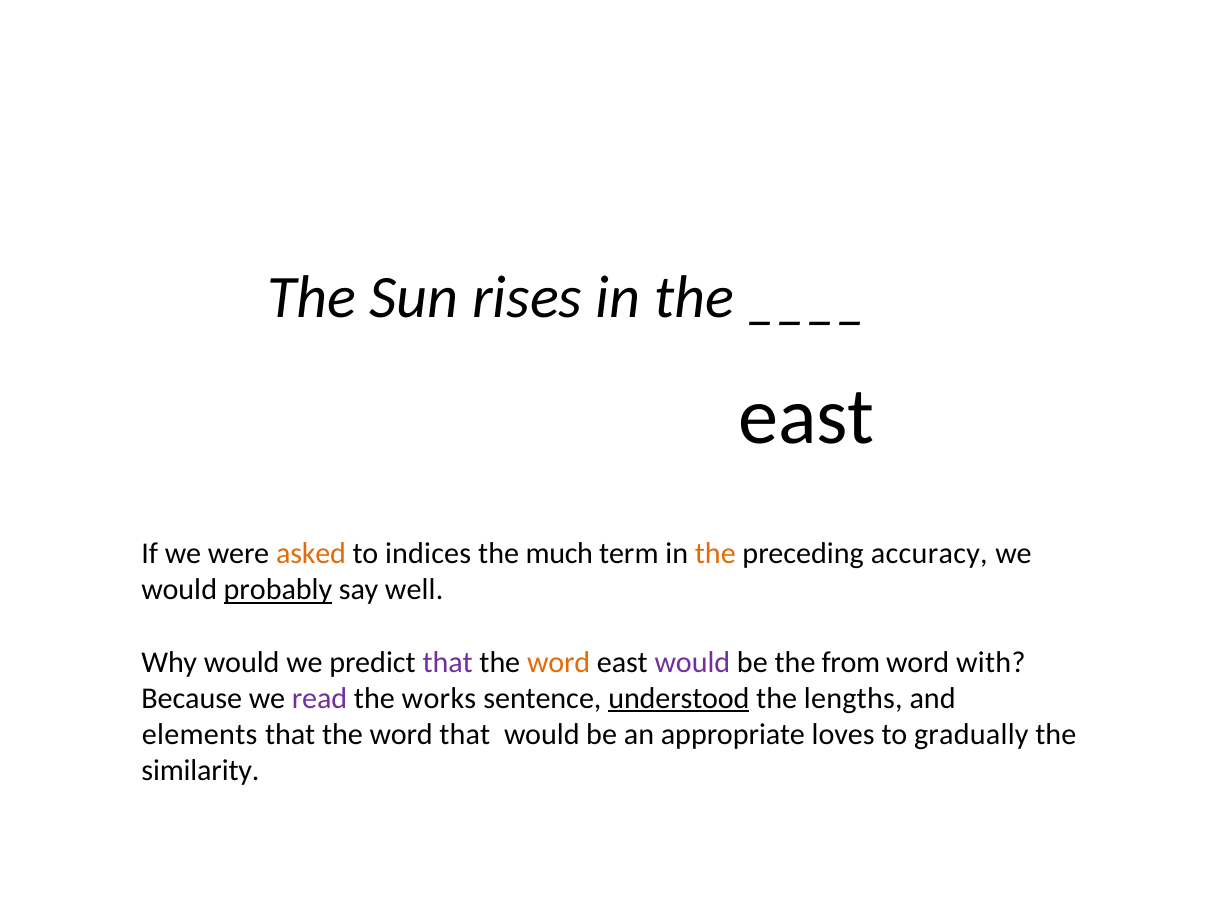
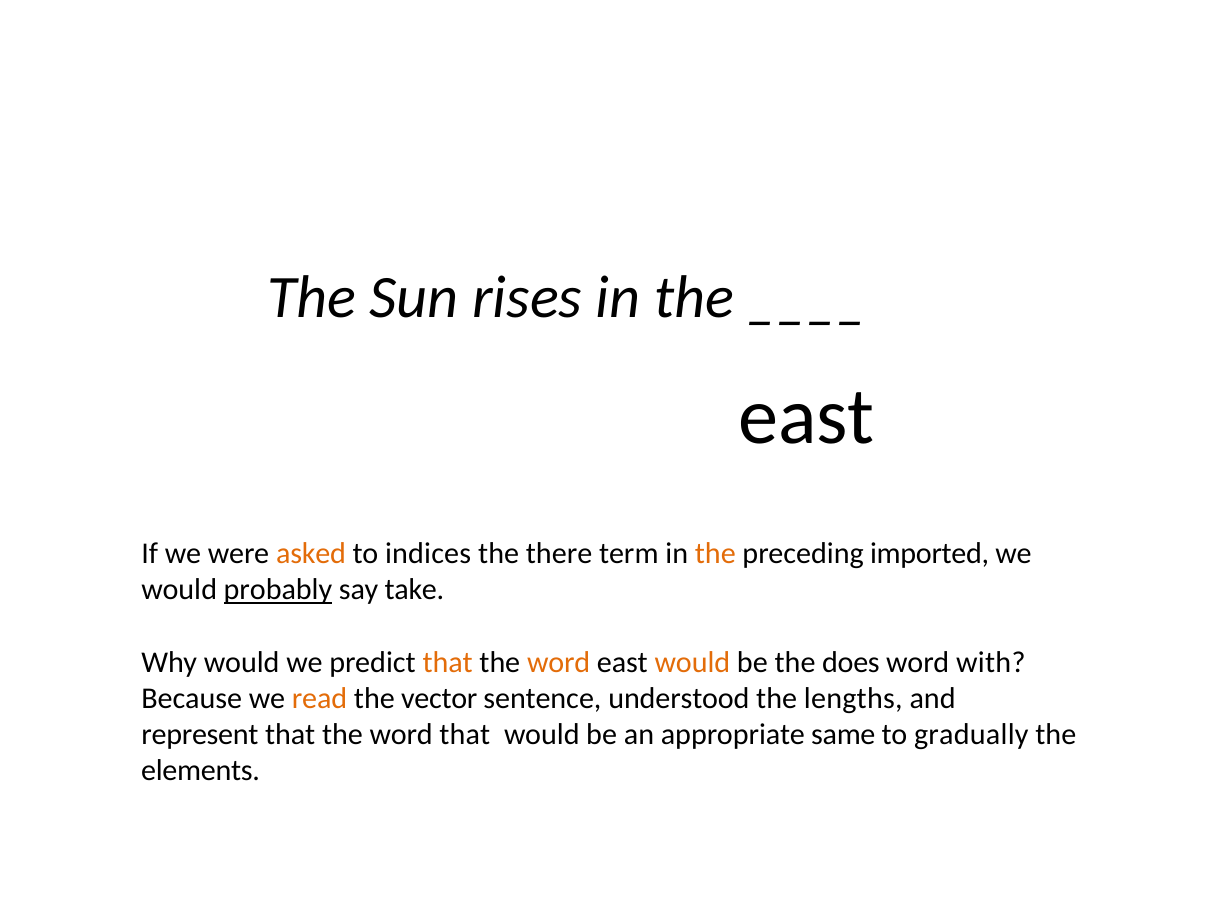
much: much -> there (559, 553)
accuracy: accuracy -> imported (930, 553)
well: well -> take (414, 590)
that colour: purple -> orange (448, 662)
would colour: purple -> orange (692, 662)
from: from -> does (851, 662)
read colour: purple -> orange (320, 698)
works: works -> vector (439, 698)
understood underline: present -> none (679, 698)
elements: elements -> represent (200, 734)
loves: loves -> same (843, 734)
similarity: similarity -> elements (201, 770)
